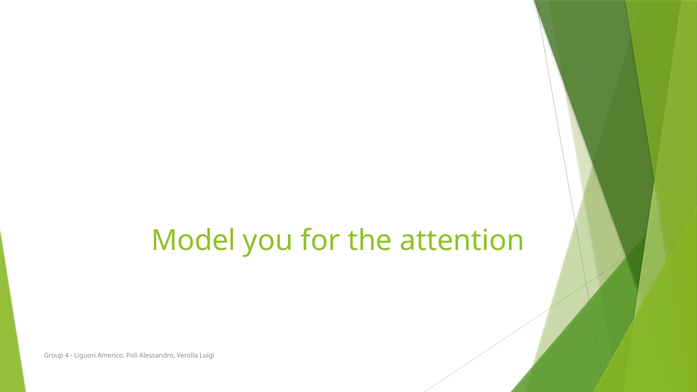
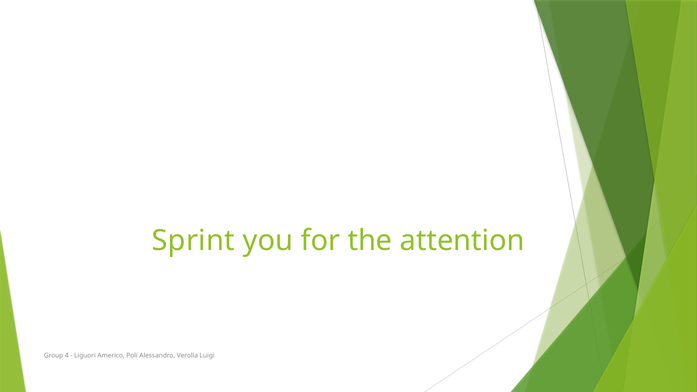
Model: Model -> Sprint (193, 241)
